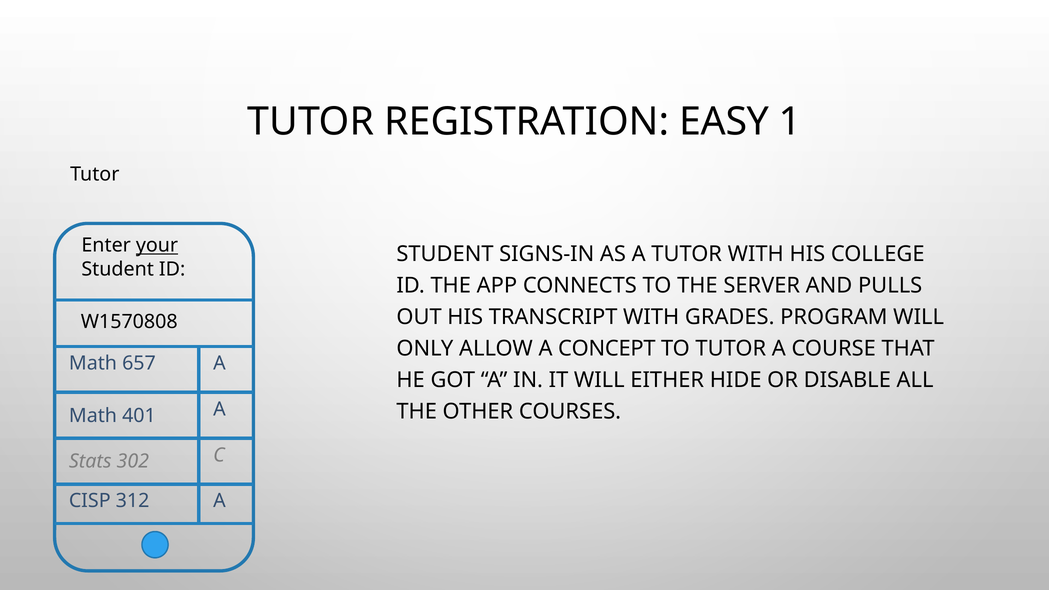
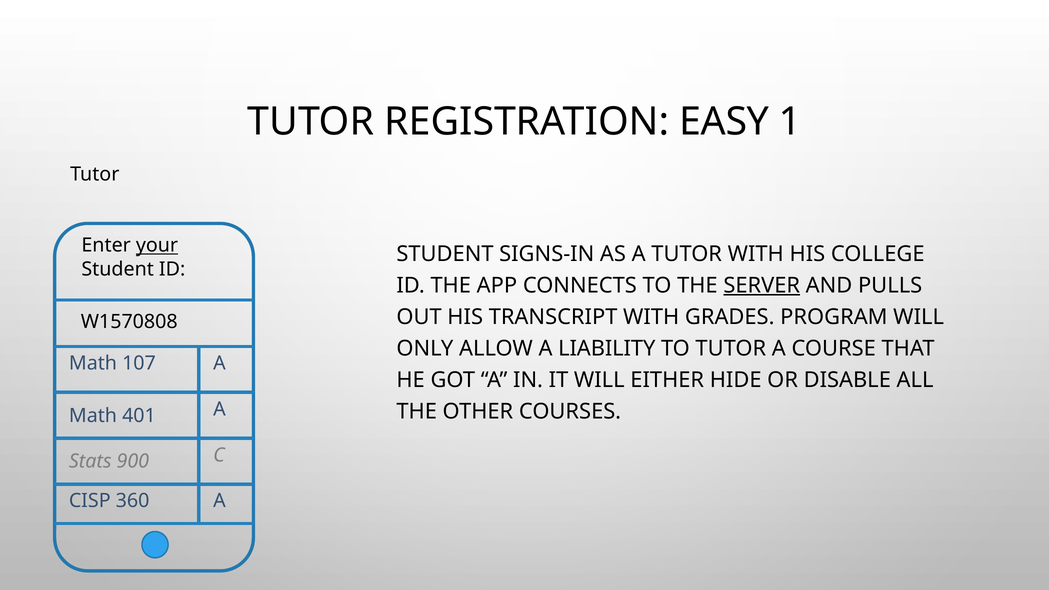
SERVER underline: none -> present (762, 285)
CONCEPT: CONCEPT -> LIABILITY (607, 348)
657: 657 -> 107 (139, 364)
302: 302 -> 900 (133, 461)
312: 312 -> 360 (133, 501)
